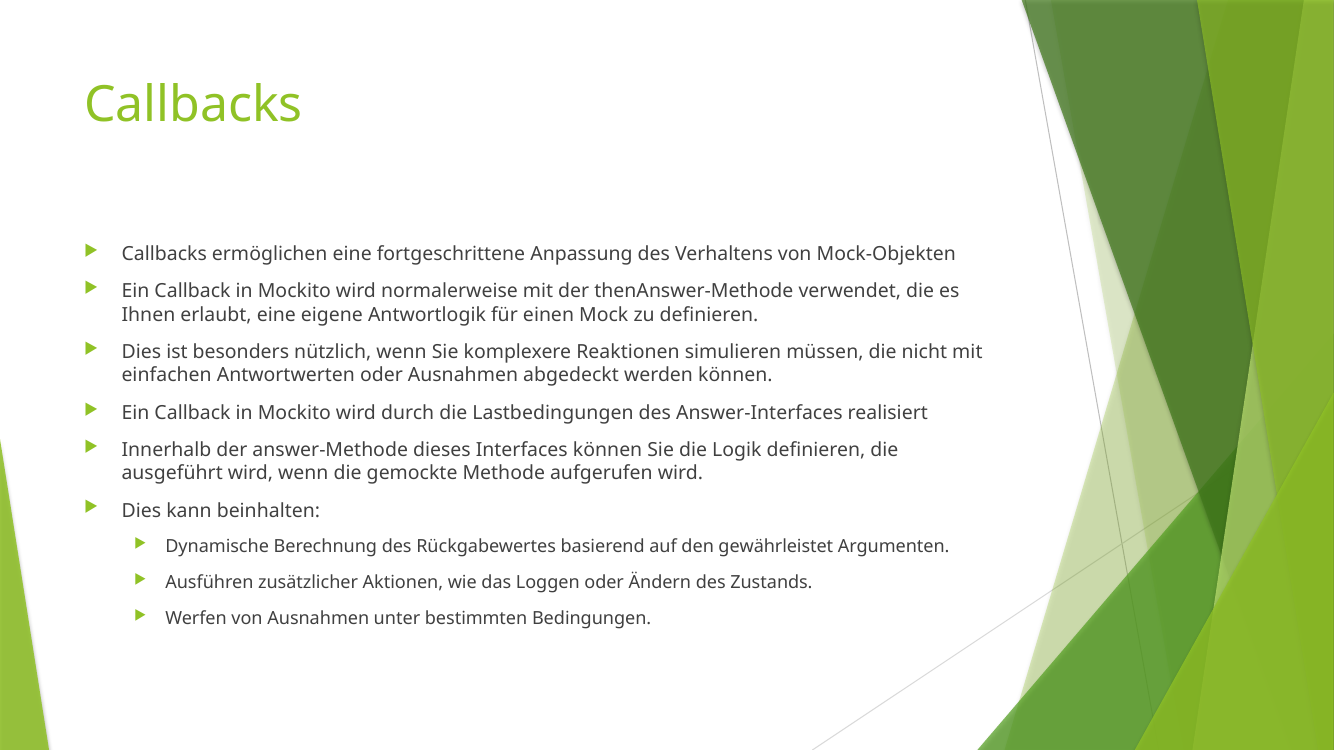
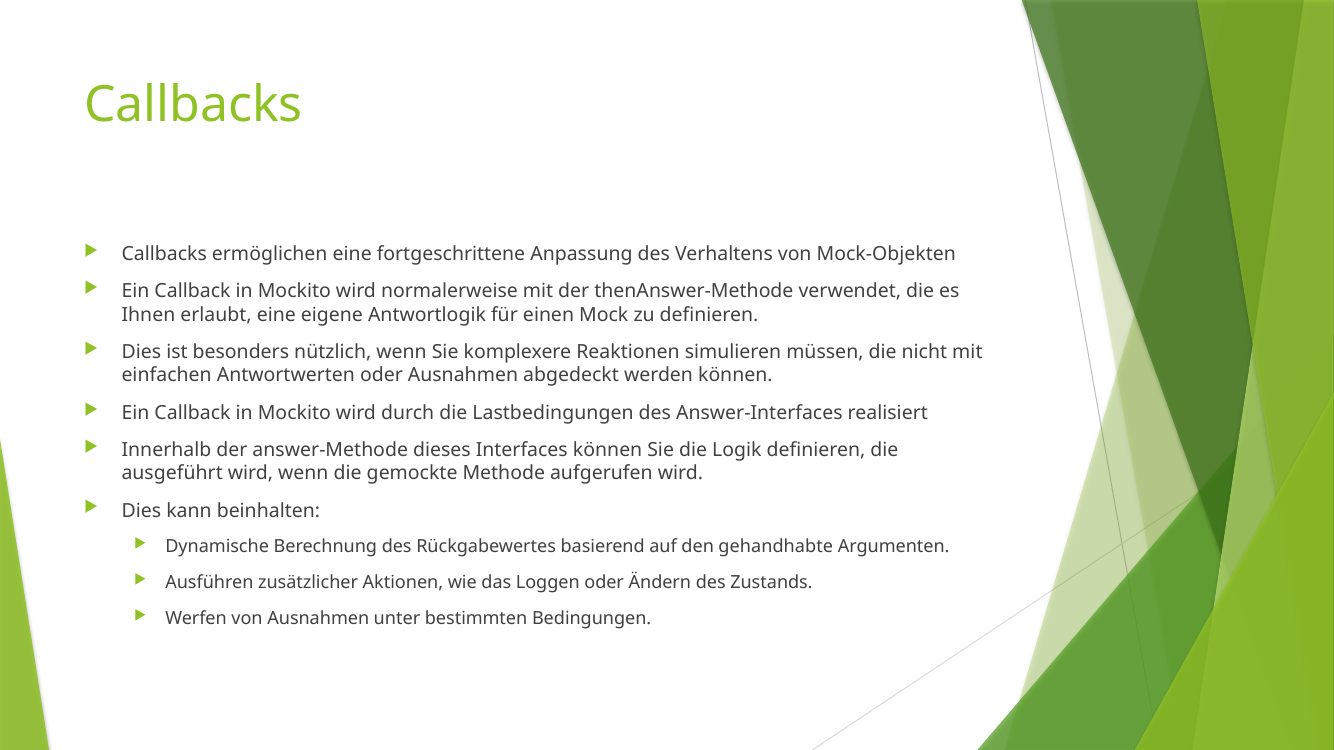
gewährleistet: gewährleistet -> gehandhabte (776, 547)
